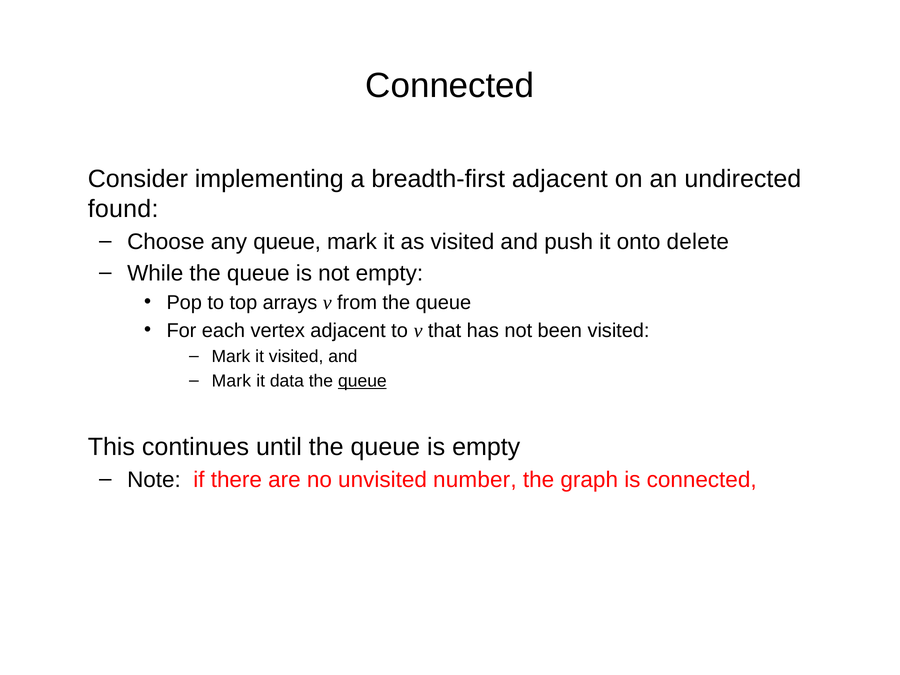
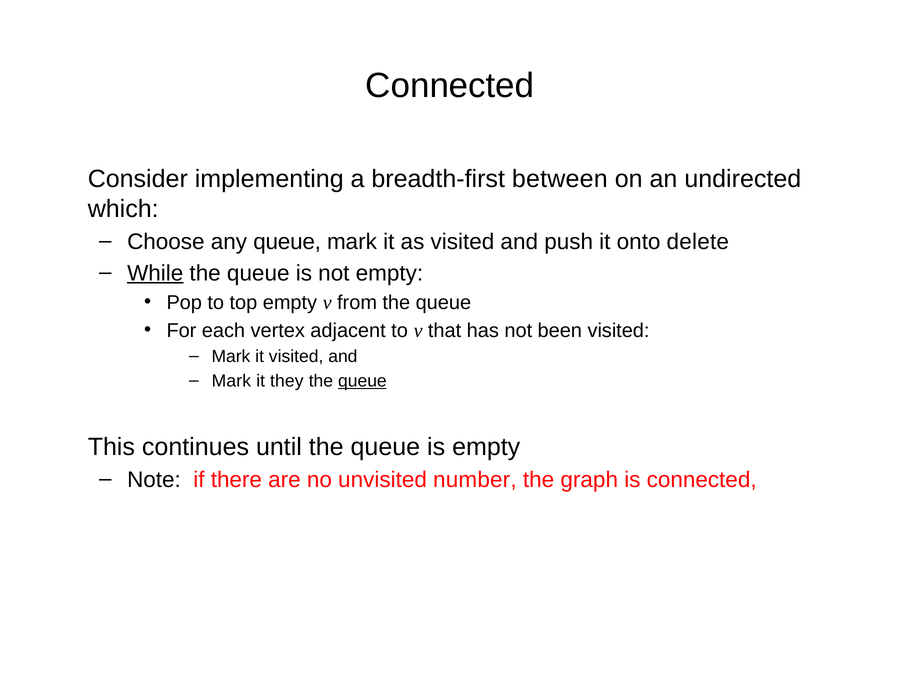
breadth-first adjacent: adjacent -> between (560, 179)
found: found -> which (123, 209)
While underline: none -> present (155, 273)
top arrays: arrays -> empty (290, 302)
data: data -> they (287, 381)
